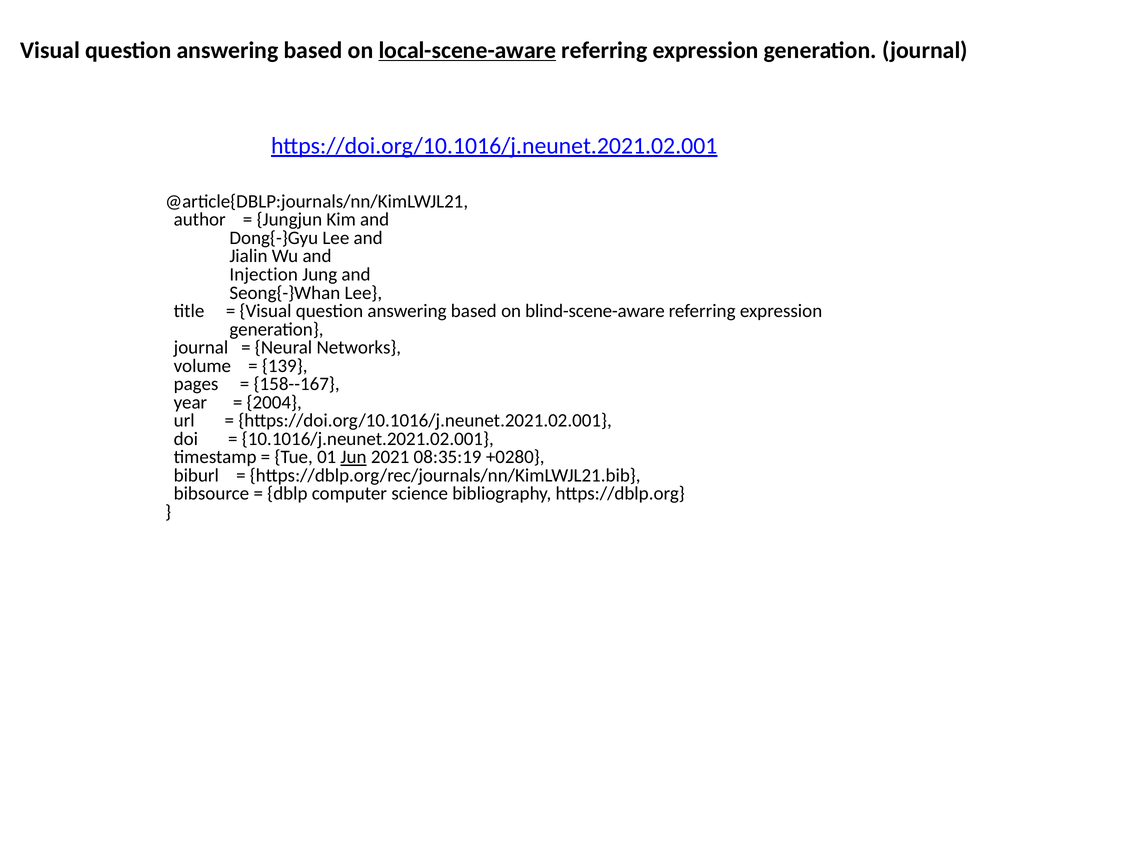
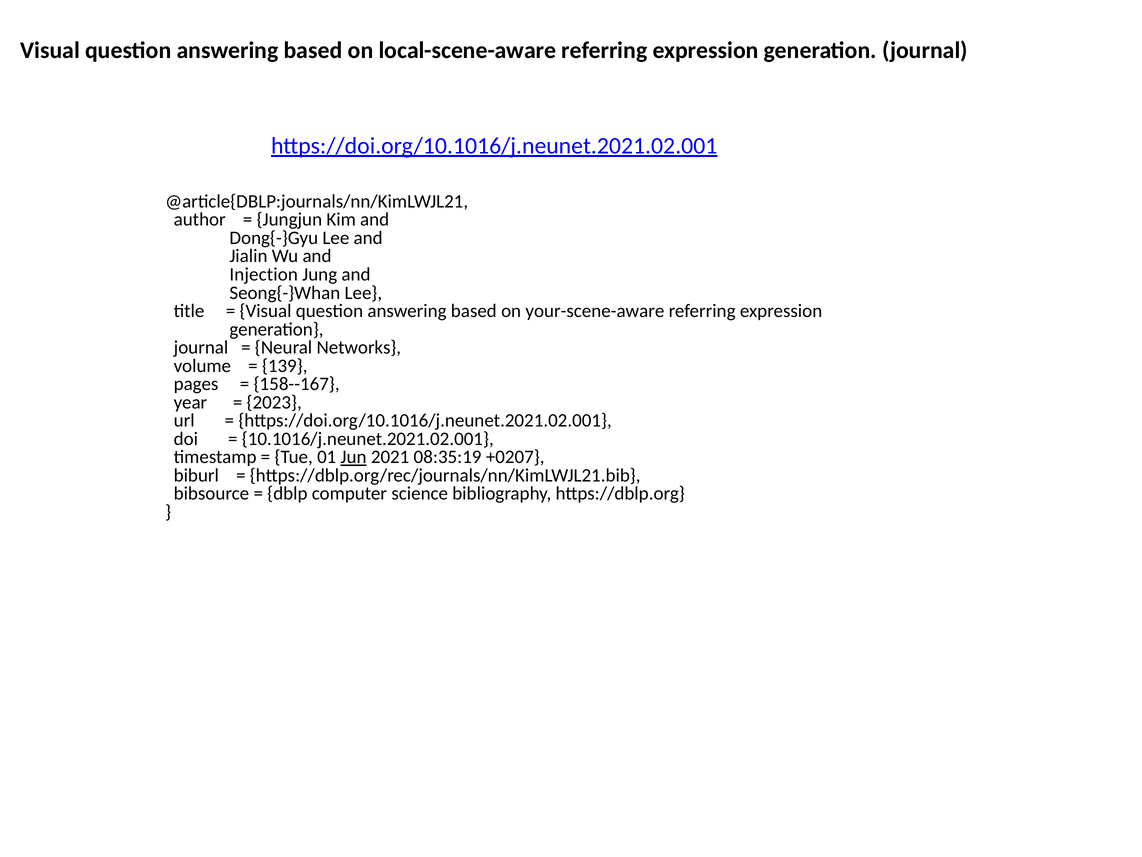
local-scene-aware underline: present -> none (467, 50)
blind-scene-aware: blind-scene-aware -> your-scene-aware (595, 311)
2004: 2004 -> 2023 (274, 402)
+0280: +0280 -> +0207 (515, 457)
